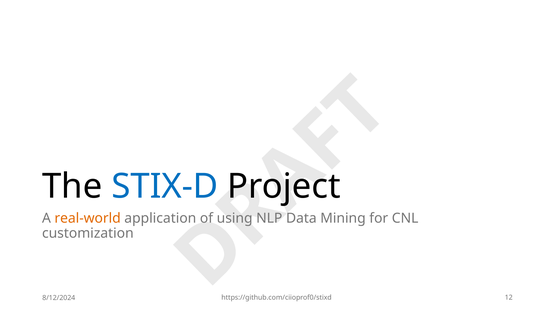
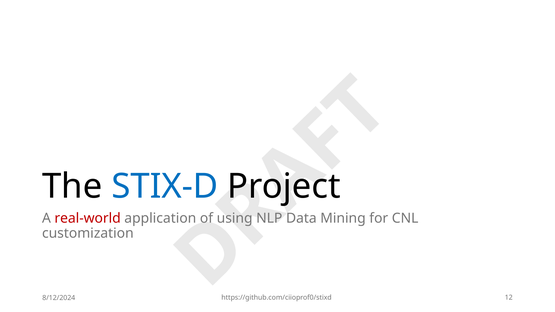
real-world colour: orange -> red (88, 218)
